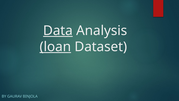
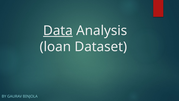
loan underline: present -> none (55, 47)
